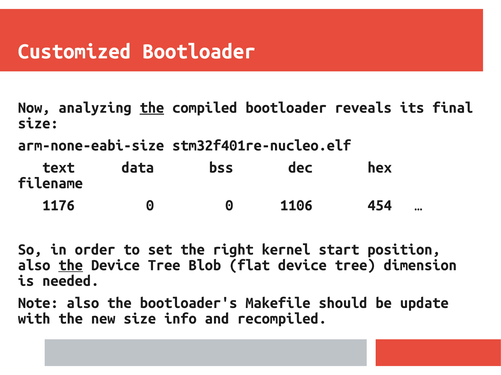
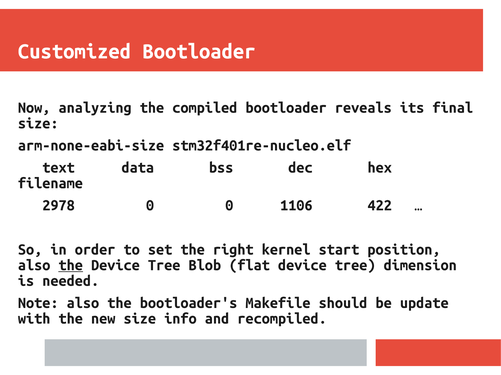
the underline: present -> none (152, 108)
1176: 1176 -> 2978 (59, 206)
454: 454 -> 422 (380, 206)
